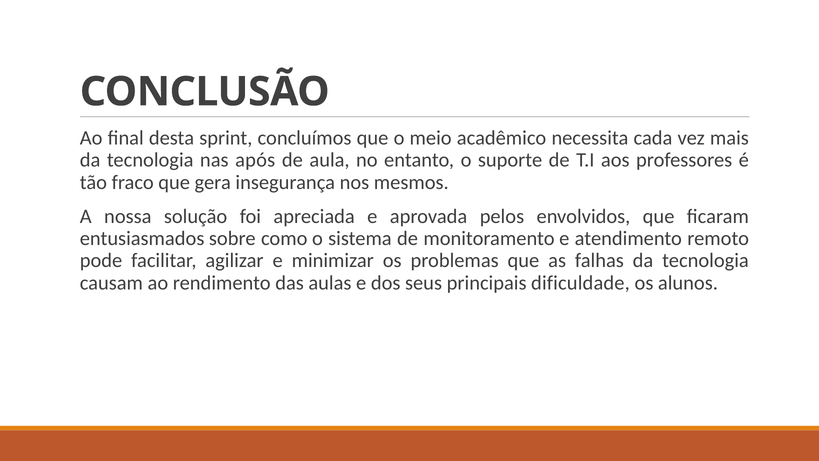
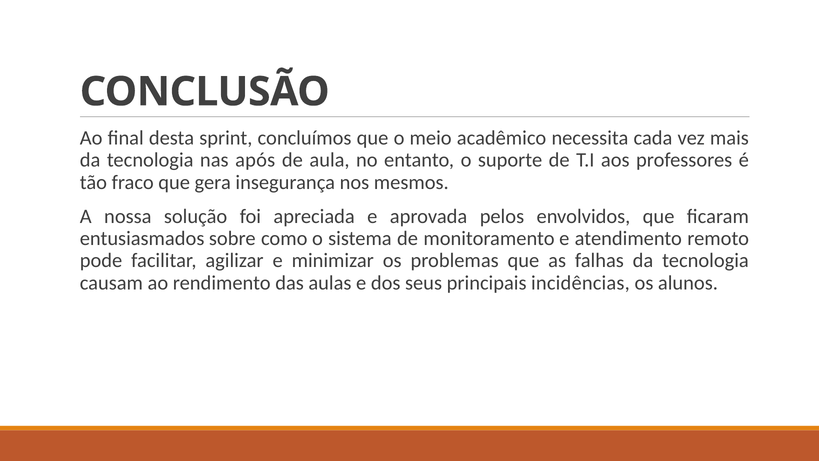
dificuldade: dificuldade -> incidências (580, 283)
